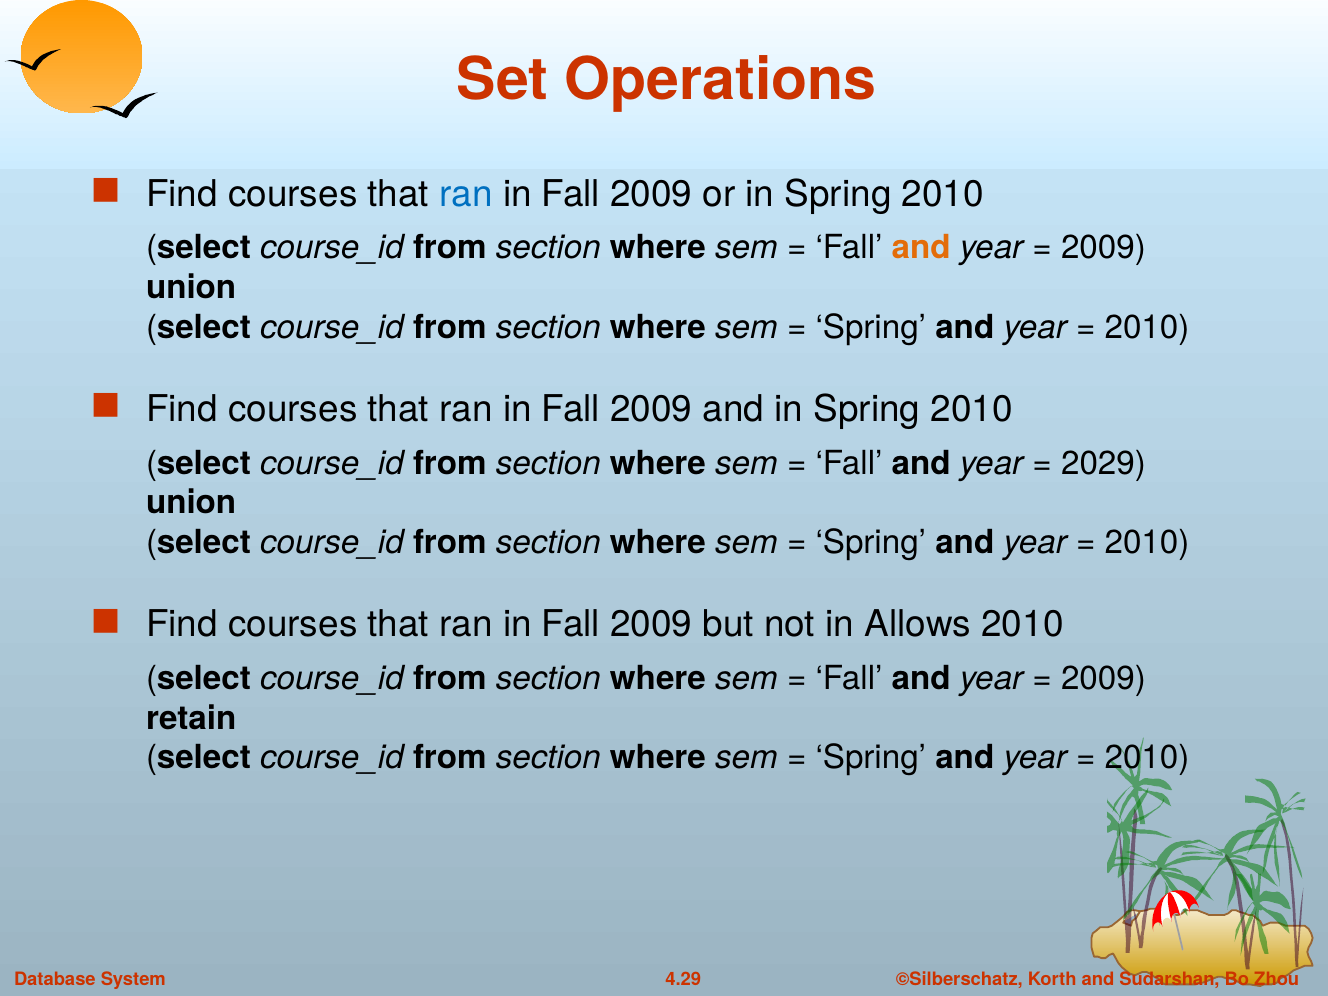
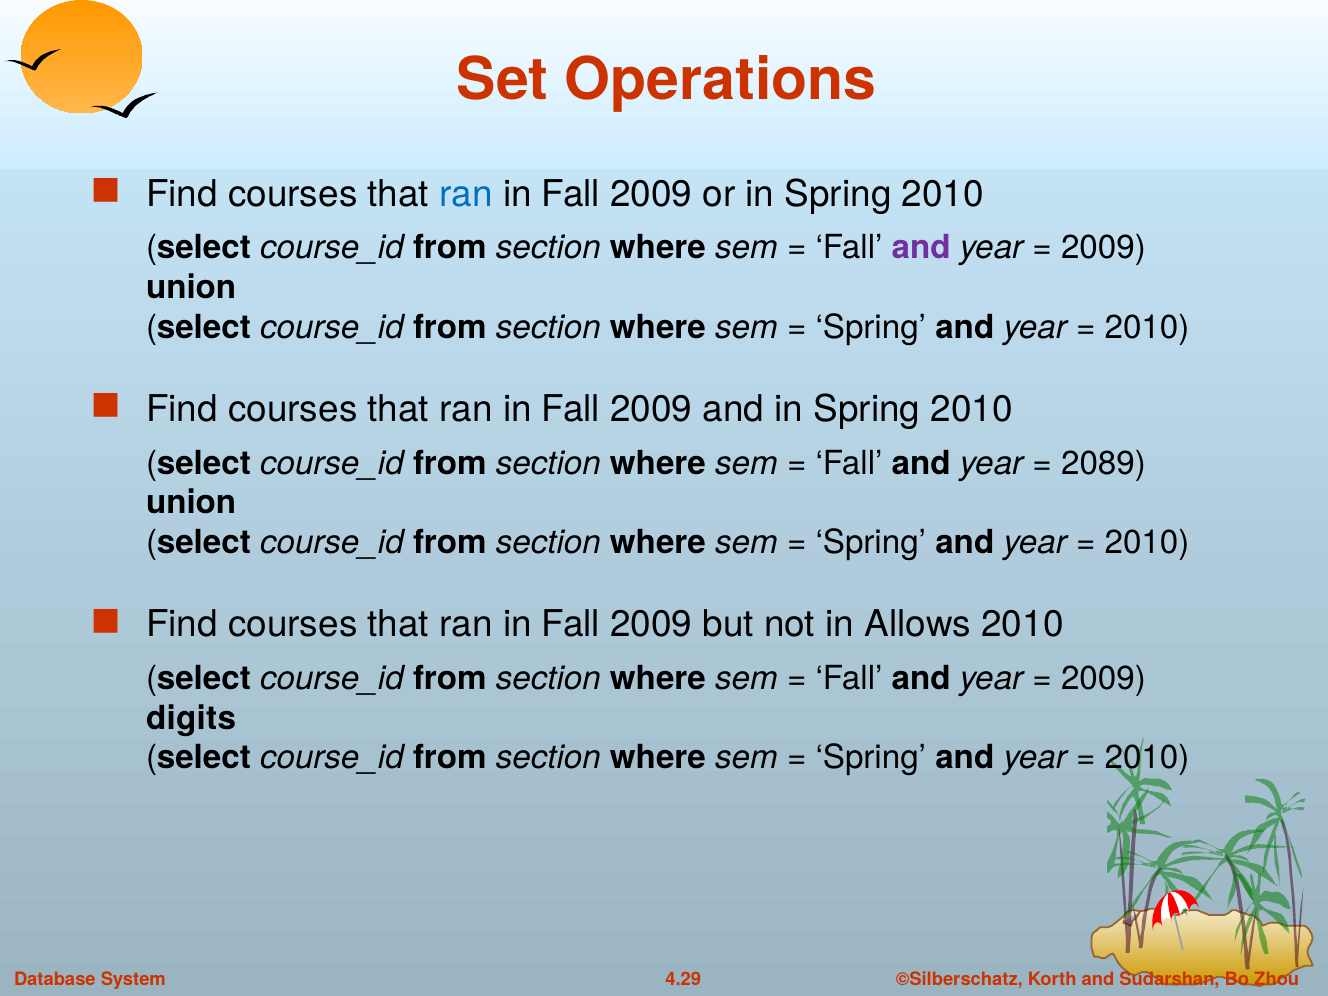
and colour: orange -> purple (921, 248)
2029: 2029 -> 2089 (1103, 463)
retain: retain -> digits (191, 718)
